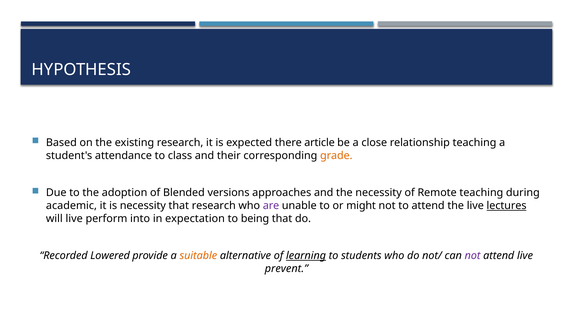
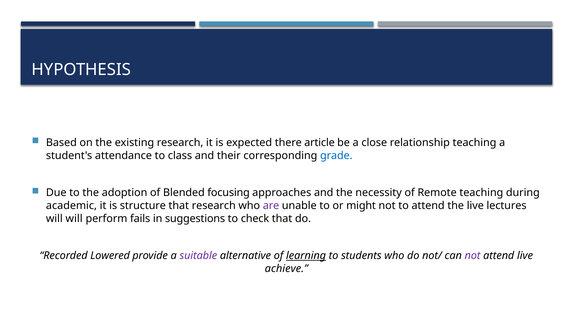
grade colour: orange -> blue (336, 156)
versions: versions -> focusing (229, 193)
is necessity: necessity -> structure (143, 206)
lectures underline: present -> none (507, 206)
will live: live -> will (74, 219)
into: into -> fails (140, 219)
expectation: expectation -> suggestions (195, 219)
being: being -> check (255, 219)
suitable colour: orange -> purple (198, 256)
prevent: prevent -> achieve (286, 269)
